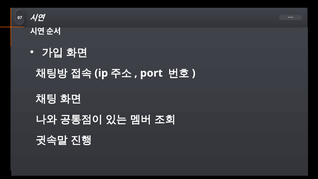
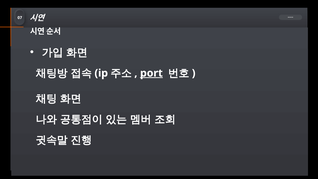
port underline: none -> present (151, 73)
